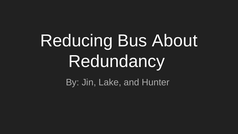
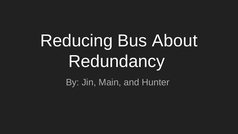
Lake: Lake -> Main (110, 82)
